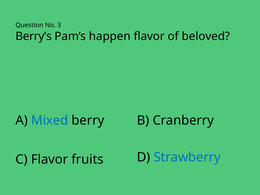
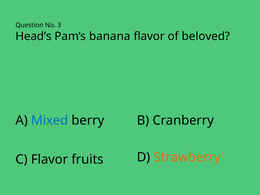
Berry’s: Berry’s -> Head’s (34, 36)
happen: happen -> banana (110, 36)
Strawberry colour: blue -> orange (187, 157)
